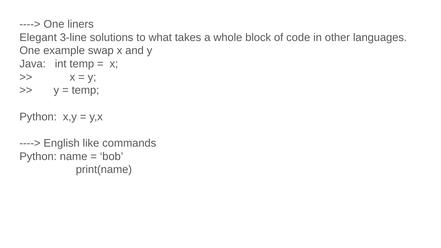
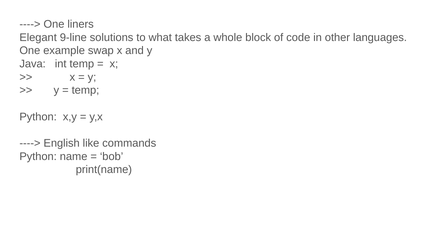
3-line: 3-line -> 9-line (73, 37)
